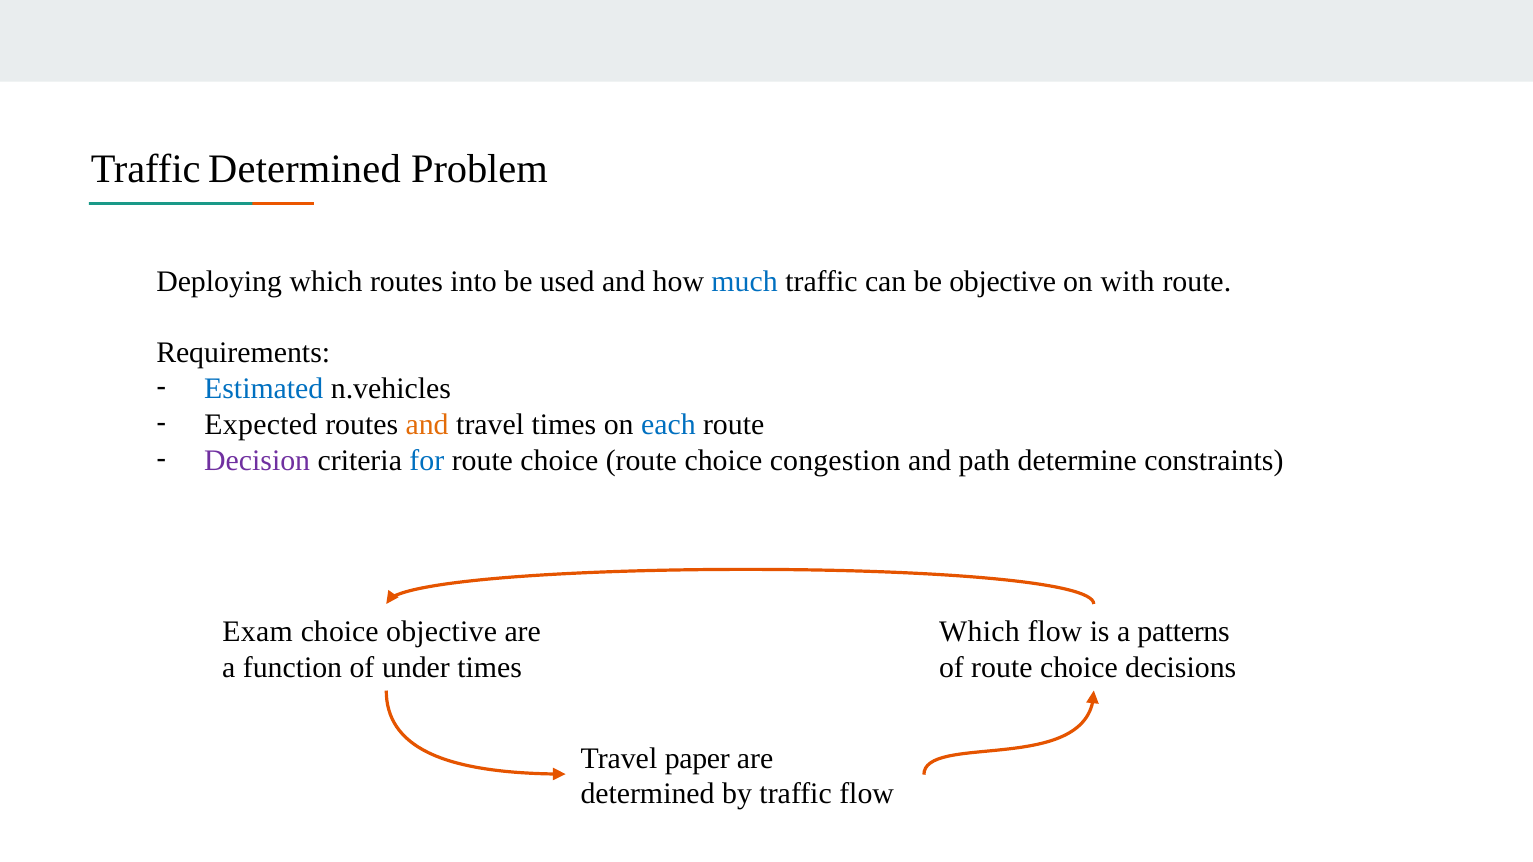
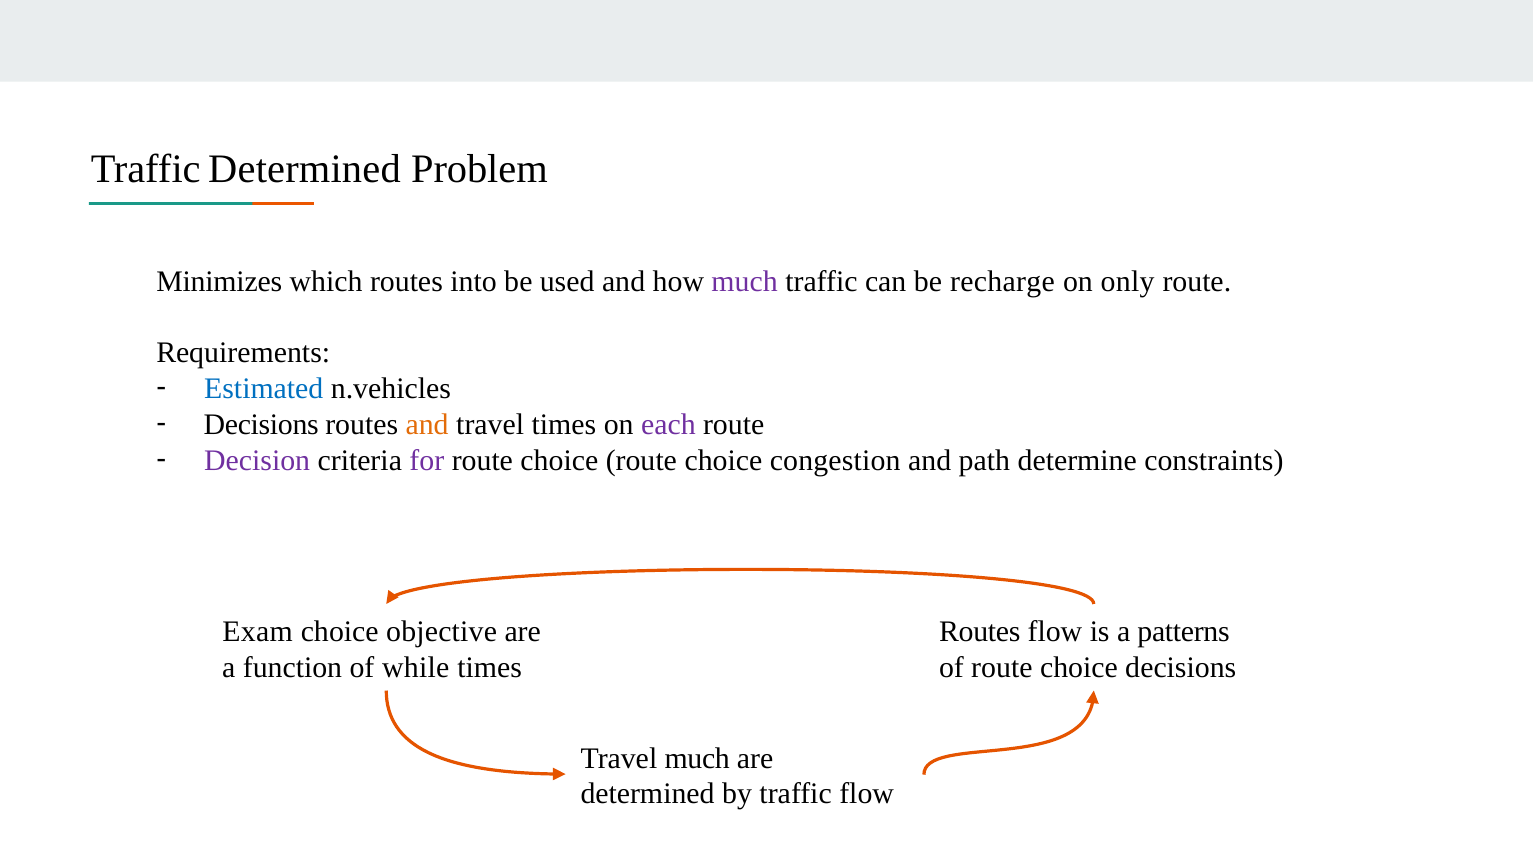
Deploying: Deploying -> Minimizes (219, 281)
much colour: blue -> purple (745, 281)
be objective: objective -> recharge (1002, 281)
with: with -> only (1128, 281)
Expected: Expected -> Decisions (261, 425)
each colour: blue -> purple (668, 425)
for colour: blue -> purple (427, 460)
Which: Which -> Routes (980, 632)
under: under -> while (416, 667)
Travel paper: paper -> much (697, 759)
